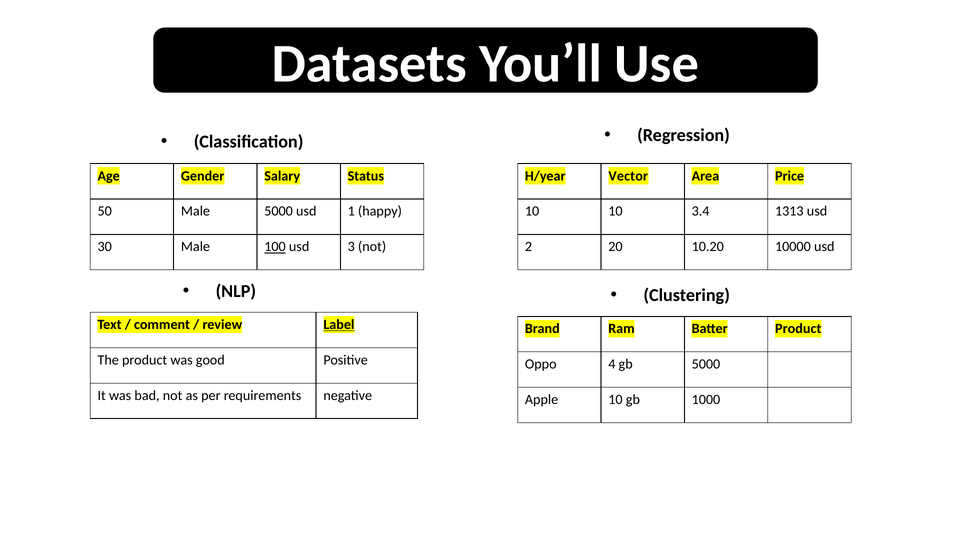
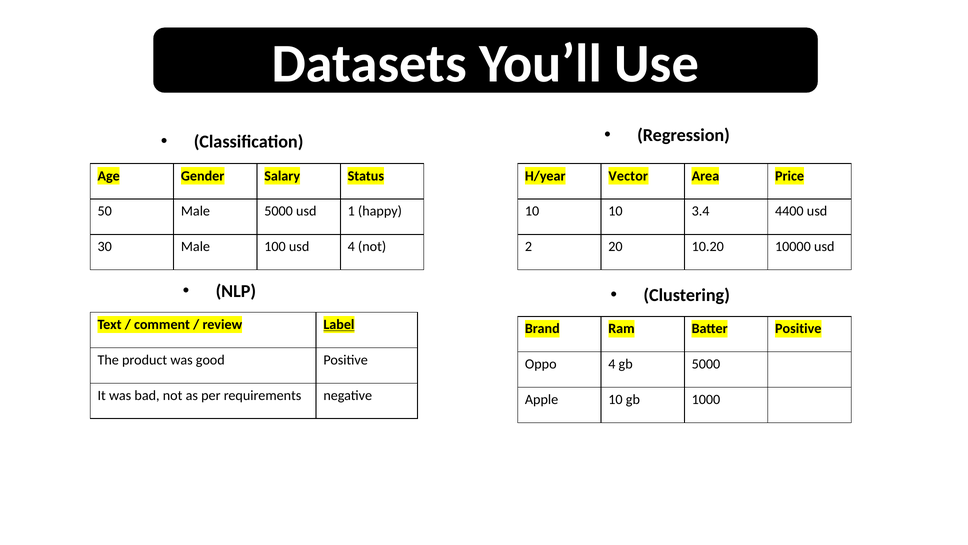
1313: 1313 -> 4400 (789, 211)
100 underline: present -> none (275, 247)
usd 3: 3 -> 4 (351, 247)
Batter Product: Product -> Positive (798, 328)
